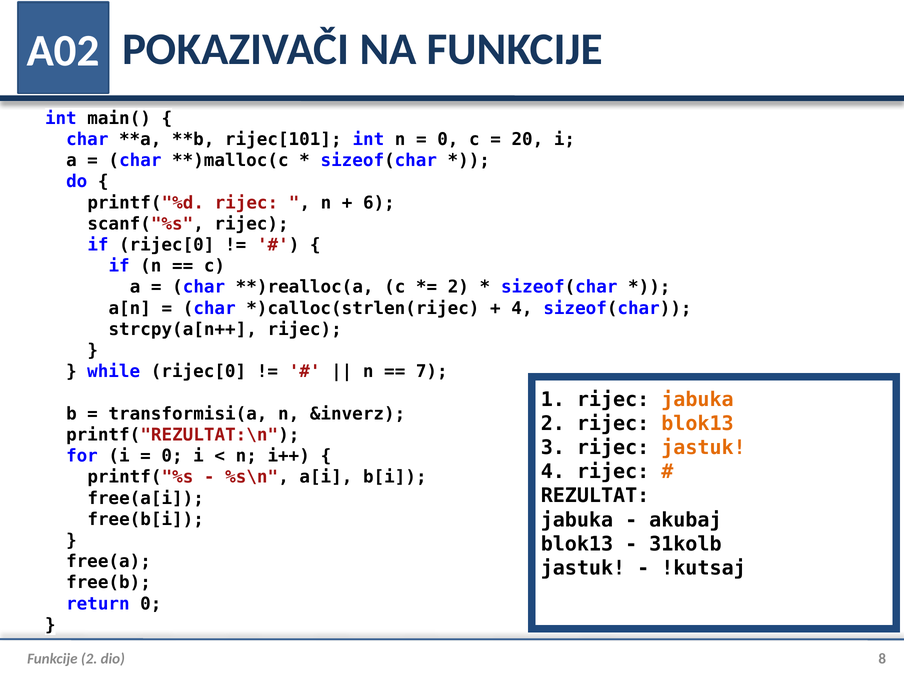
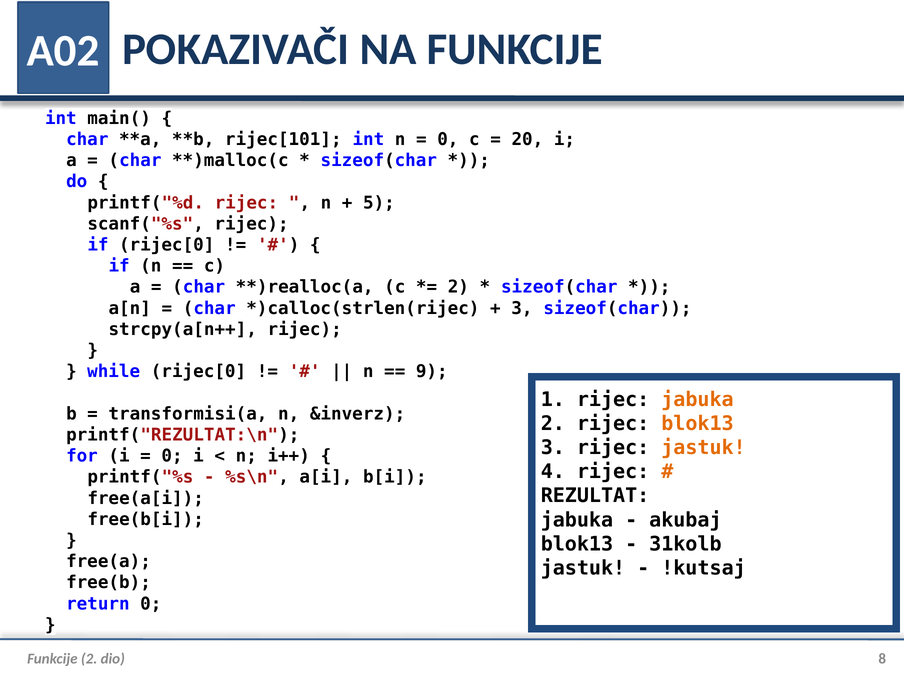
6: 6 -> 5 (379, 203)
4: 4 -> 3 (522, 308)
7: 7 -> 9 (432, 372)
